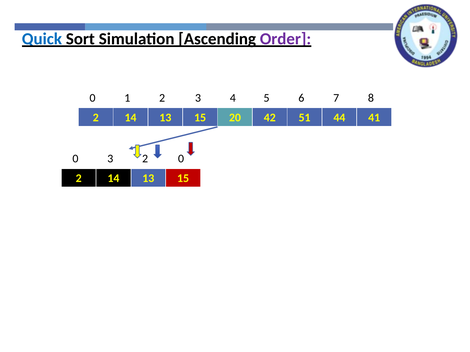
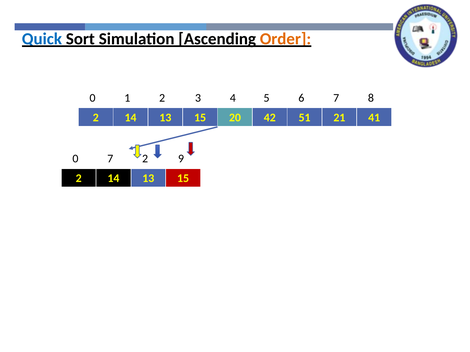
Order colour: purple -> orange (285, 39)
44: 44 -> 21 (339, 118)
0 3: 3 -> 7 (110, 159)
2 0: 0 -> 9 (181, 159)
